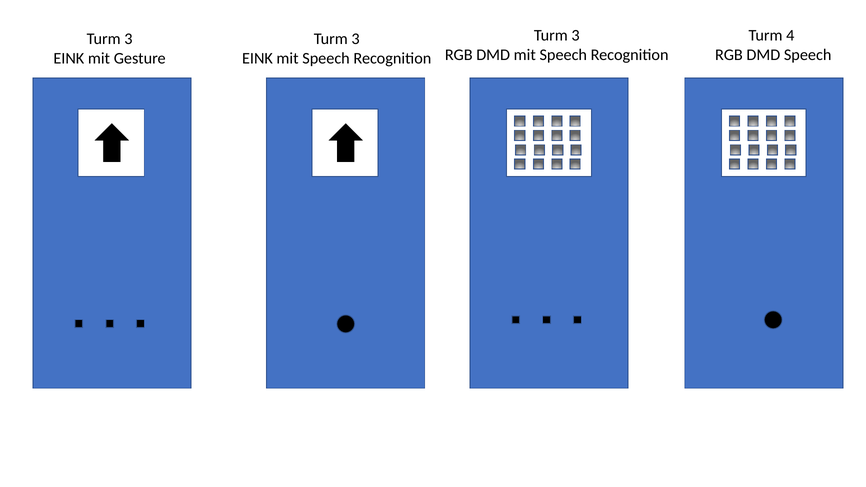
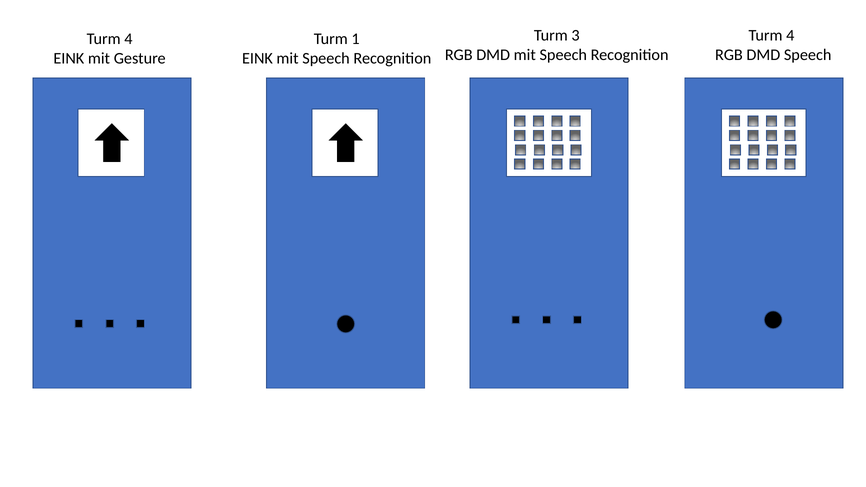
3: 3 -> 4 (128, 39)
3: 3 -> 1 (356, 39)
